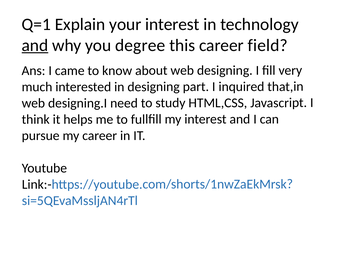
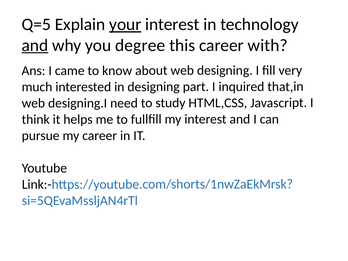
Q=1: Q=1 -> Q=5 (36, 24)
your underline: none -> present (125, 24)
field: field -> with (268, 45)
